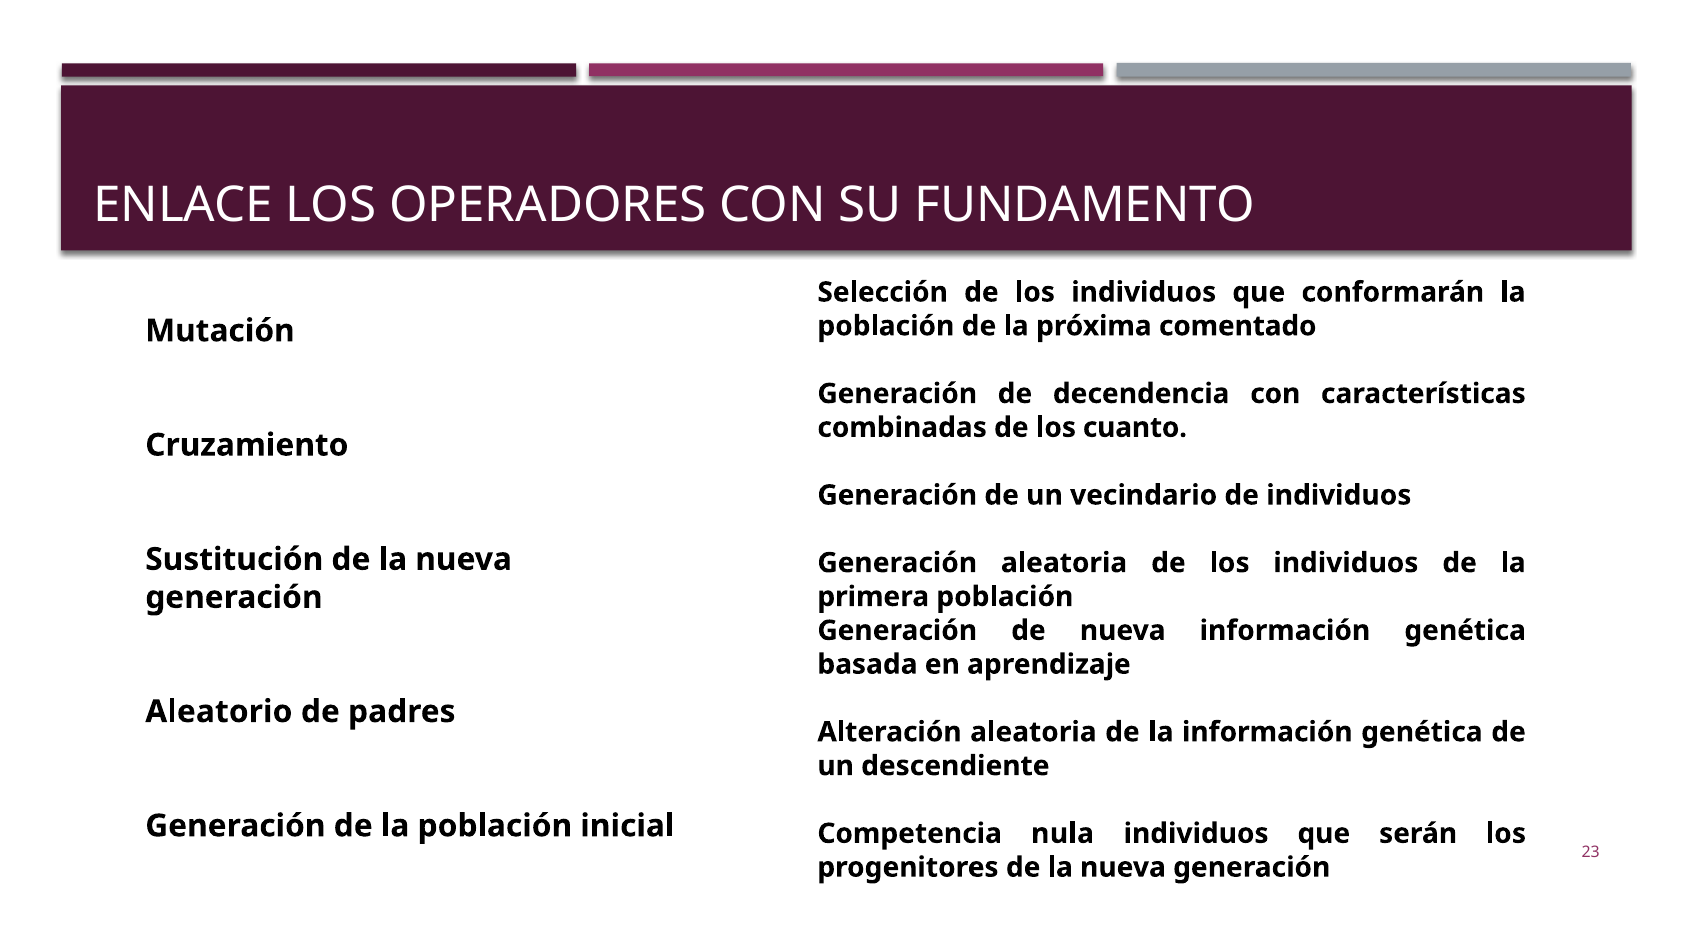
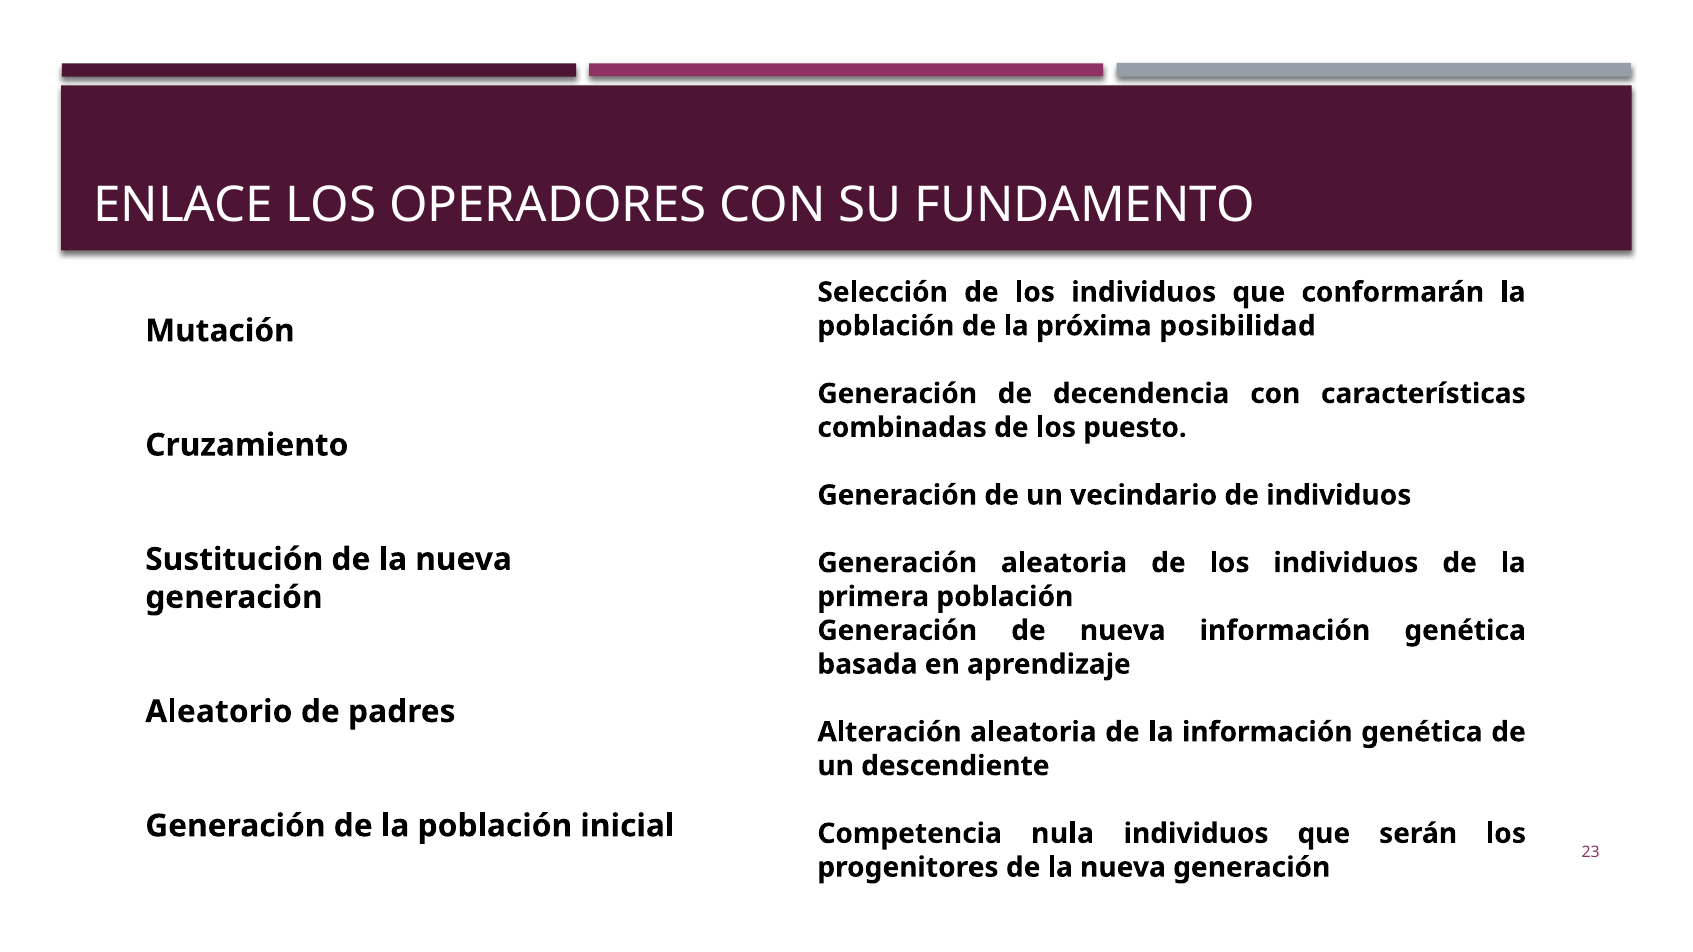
comentado: comentado -> posibilidad (1238, 326)
cuanto: cuanto -> puesto (1135, 428)
